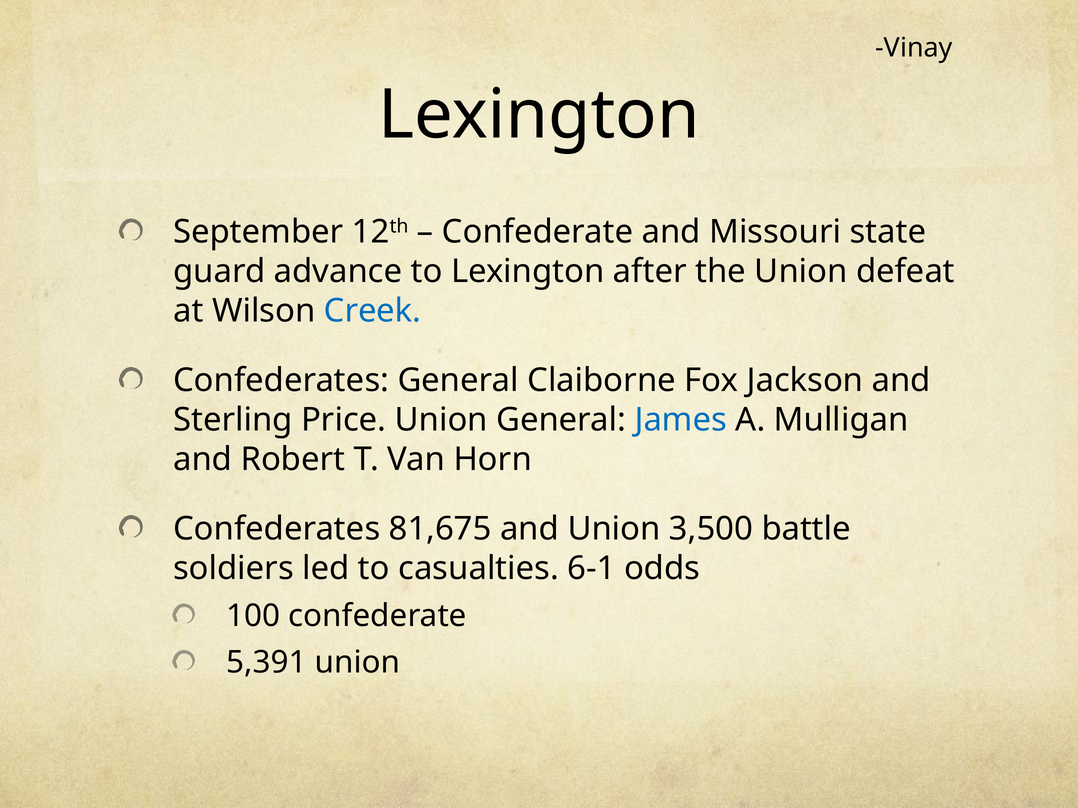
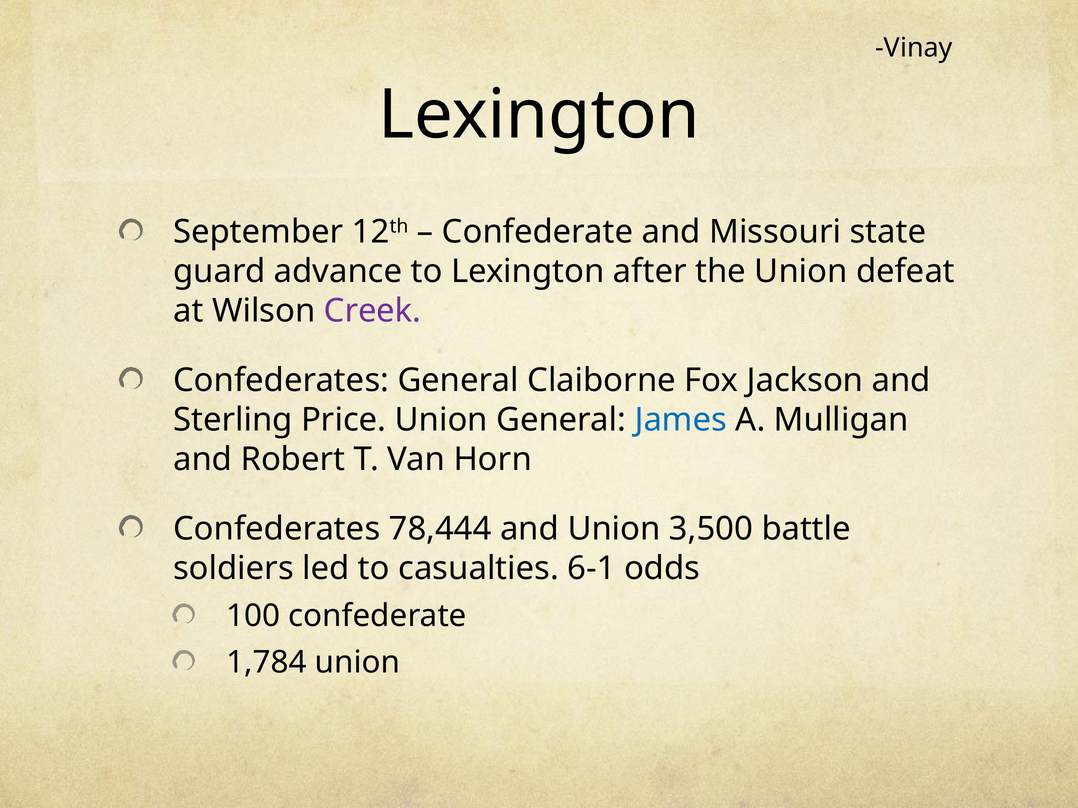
Creek colour: blue -> purple (373, 311)
81,675: 81,675 -> 78,444 (440, 529)
5,391: 5,391 -> 1,784 (267, 663)
